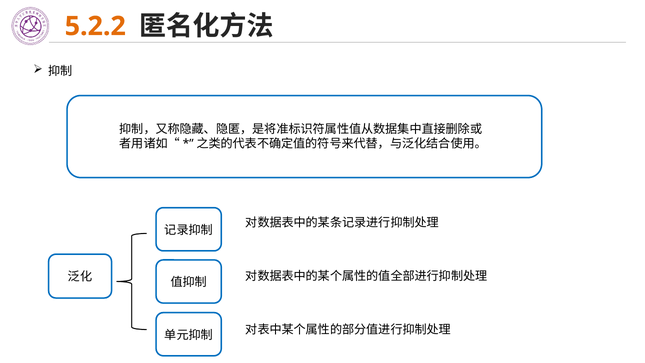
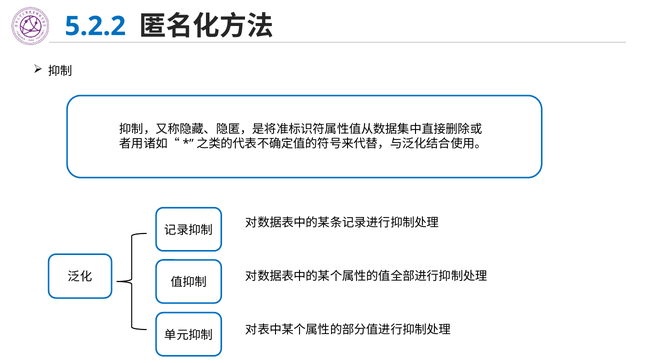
5.2.2 colour: orange -> blue (95, 26)
